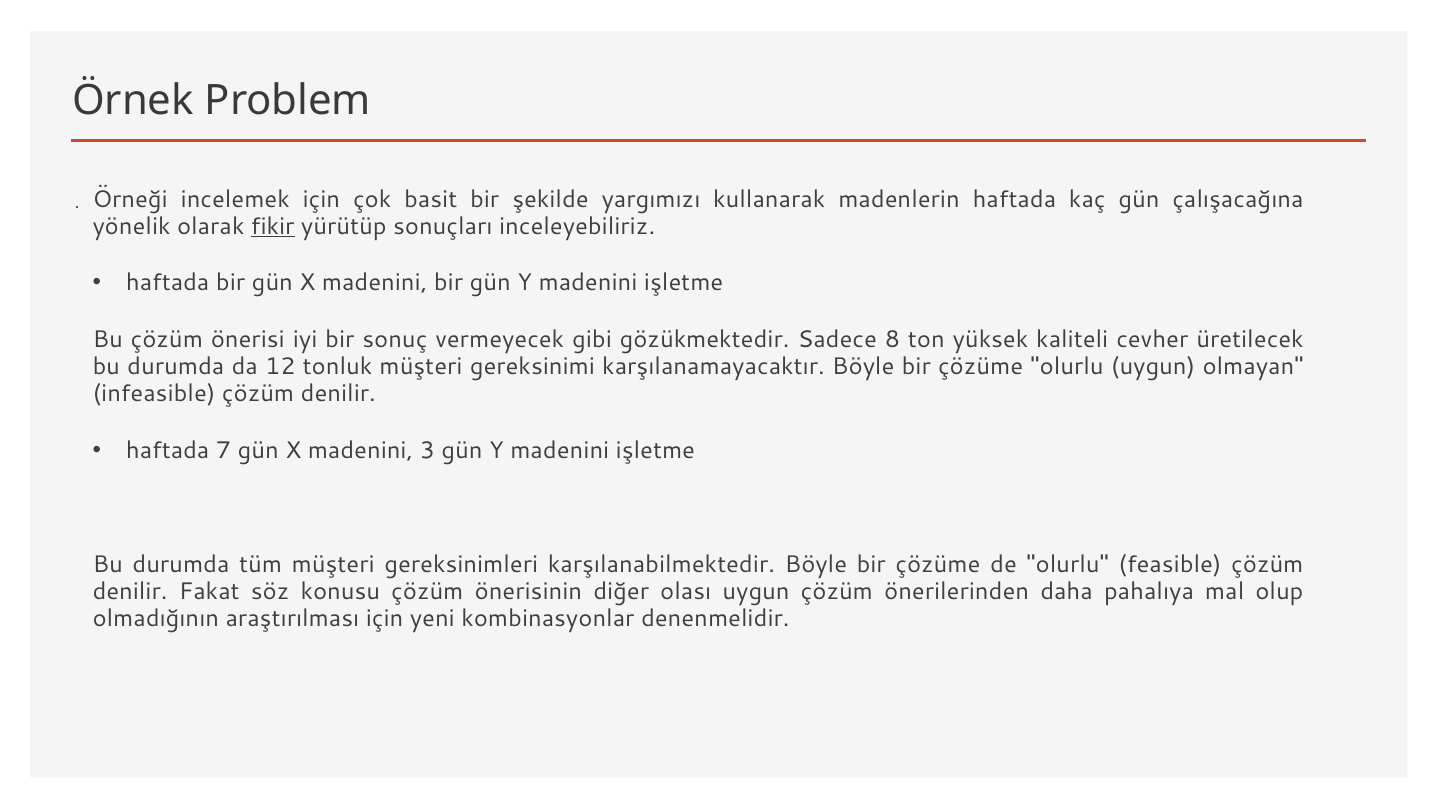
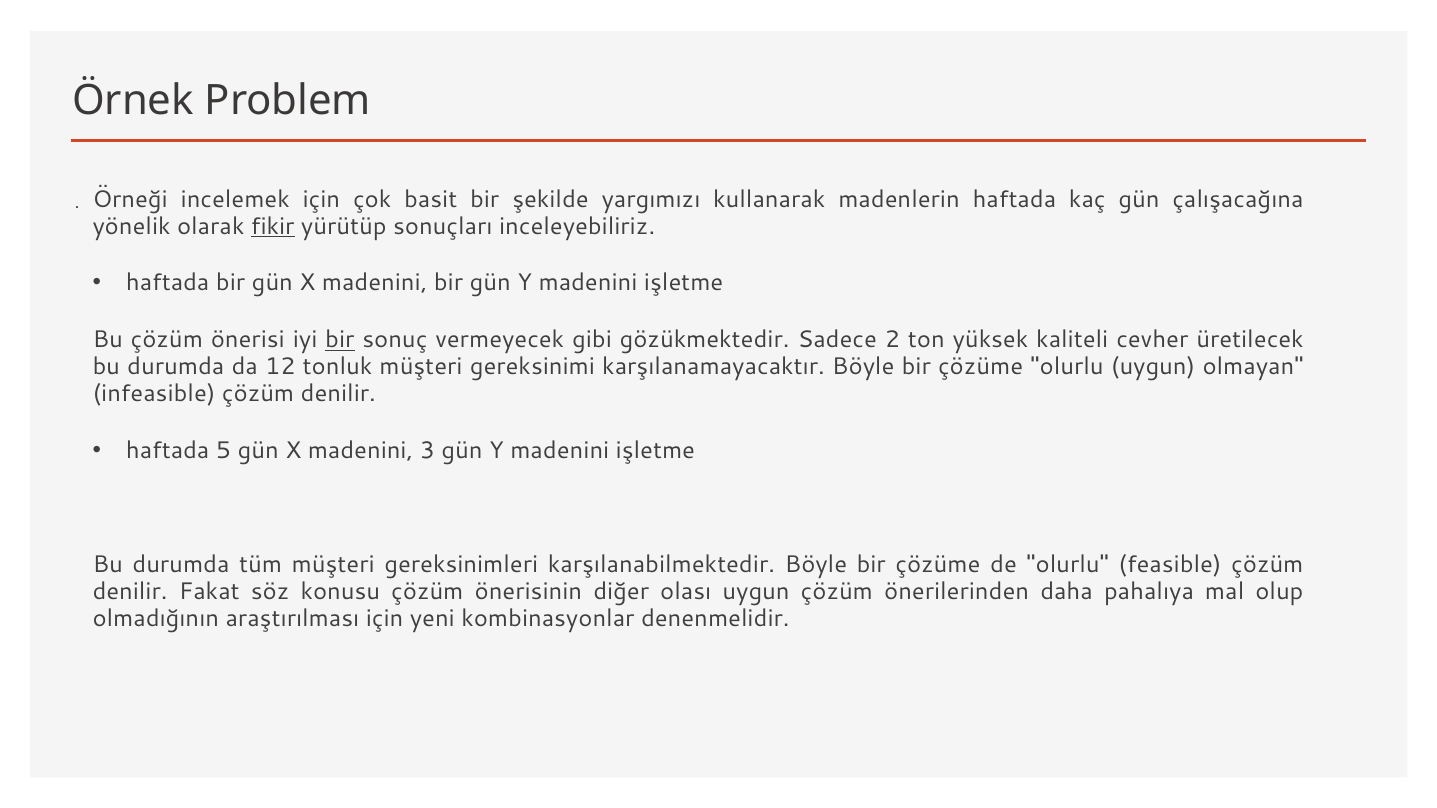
bir underline: none -> present (340, 340)
8: 8 -> 2 (892, 340)
7: 7 -> 5 (224, 451)
